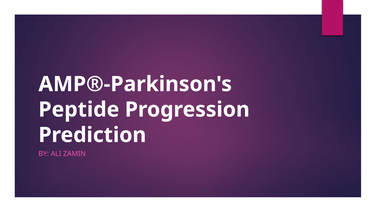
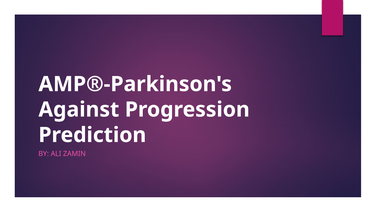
Peptide: Peptide -> Against (79, 109)
